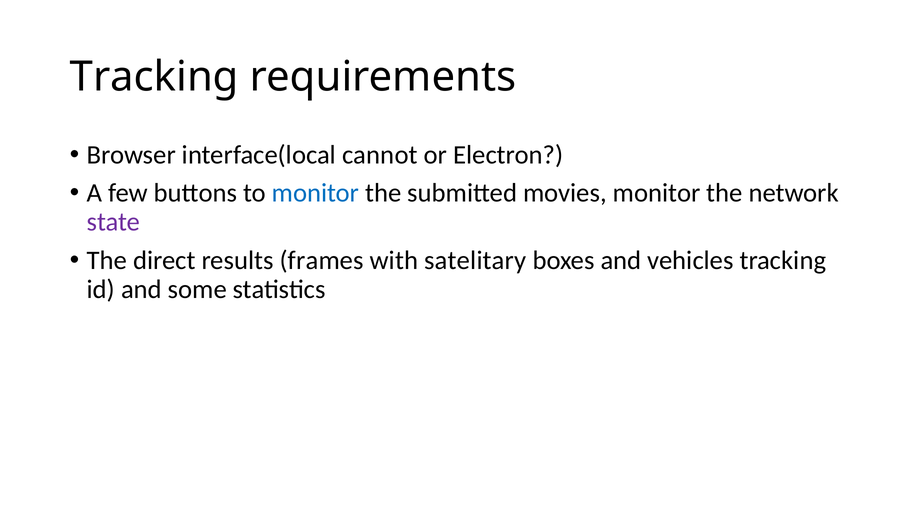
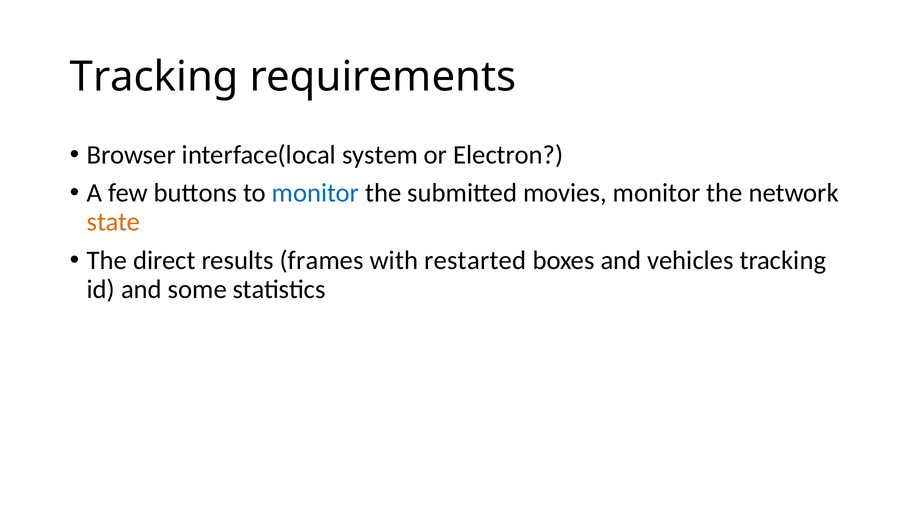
cannot: cannot -> system (380, 155)
state colour: purple -> orange (114, 222)
satelitary: satelitary -> restarted (475, 260)
